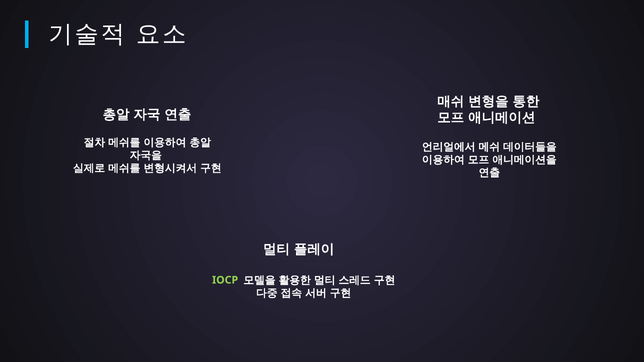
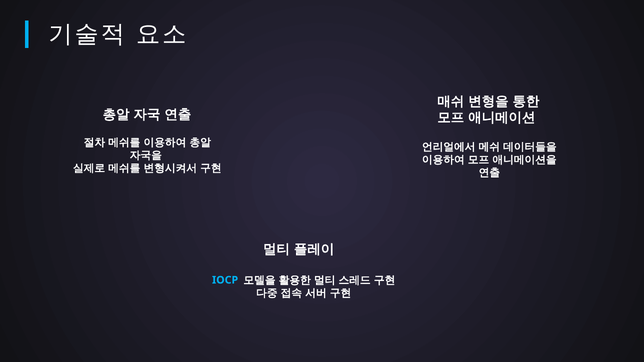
IOCP colour: light green -> light blue (225, 280)
